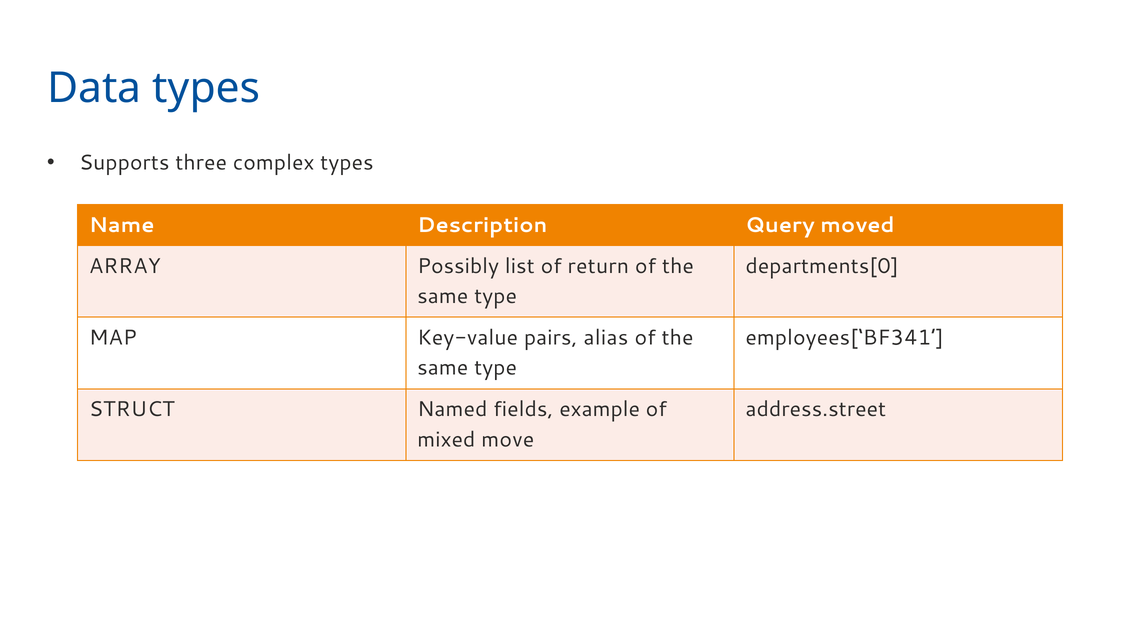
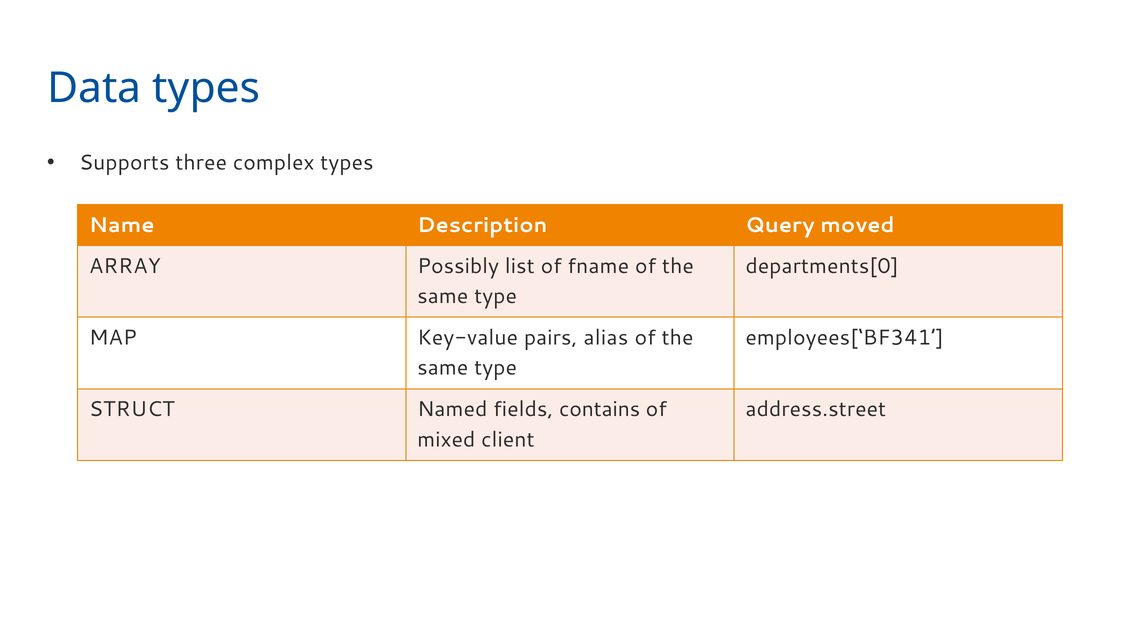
return: return -> fname (598, 266)
example: example -> contains (600, 410)
move: move -> client (508, 440)
